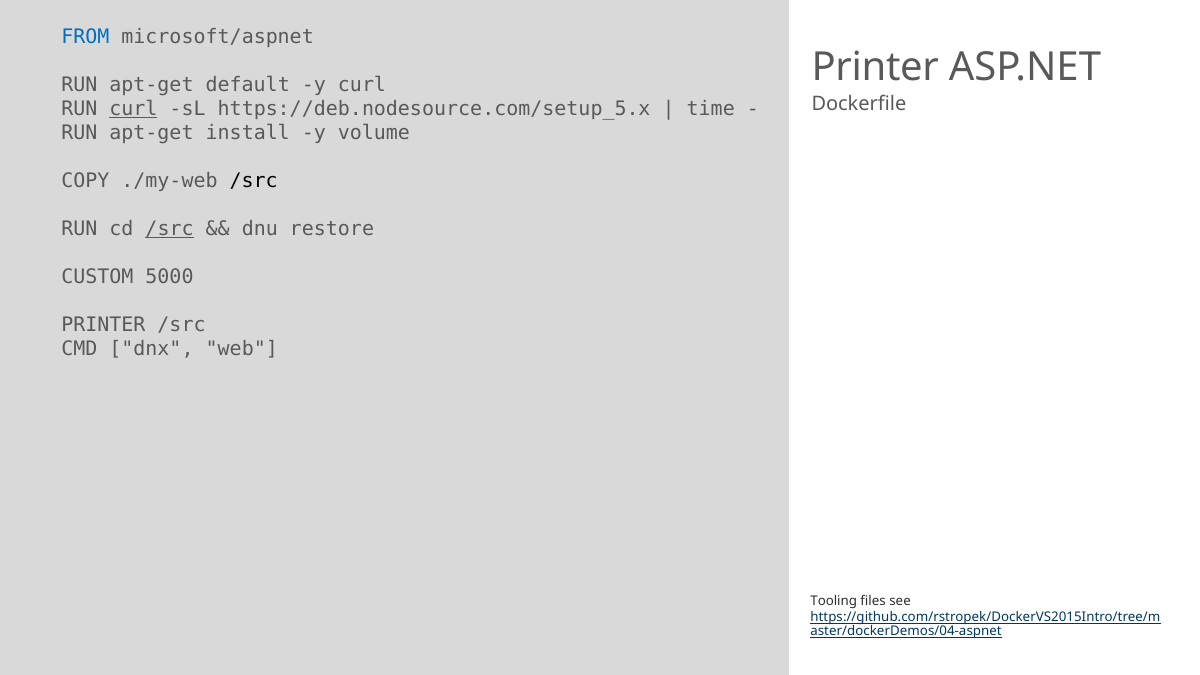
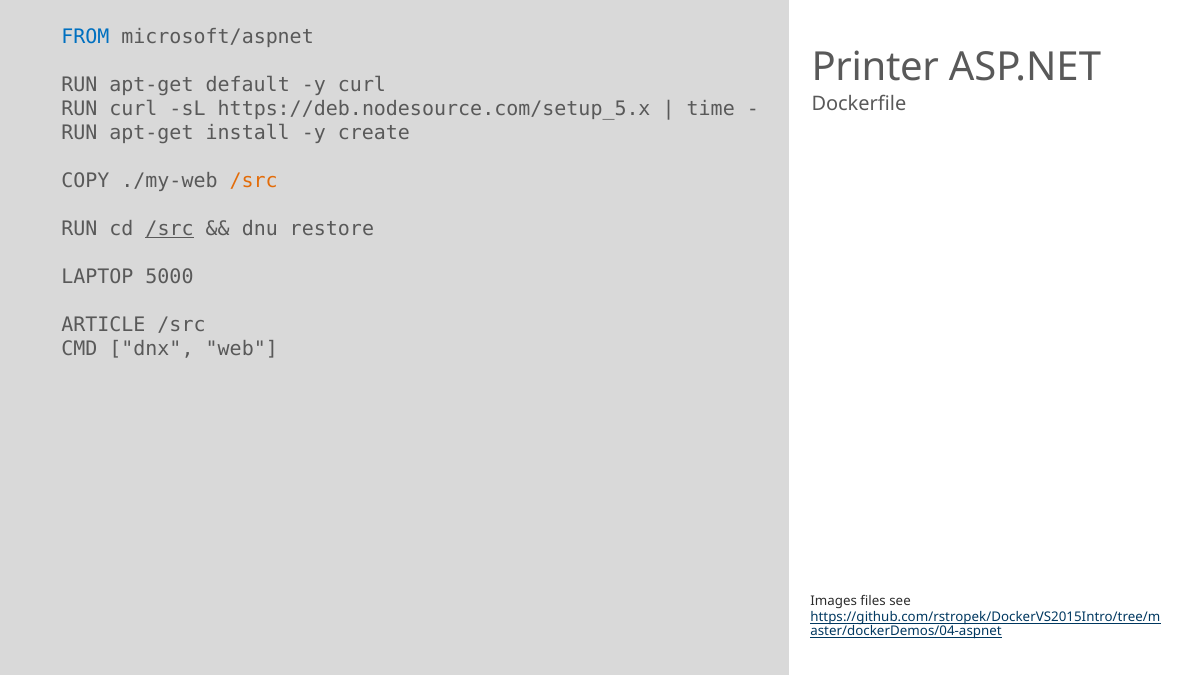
curl underline: present -> none (133, 109)
volume: volume -> create (374, 133)
/src colour: black -> orange (254, 181)
CUSTOM: CUSTOM -> LAPTOP (97, 277)
PRINTER: PRINTER -> ARTICLE (103, 325)
Tooling: Tooling -> Images (834, 602)
